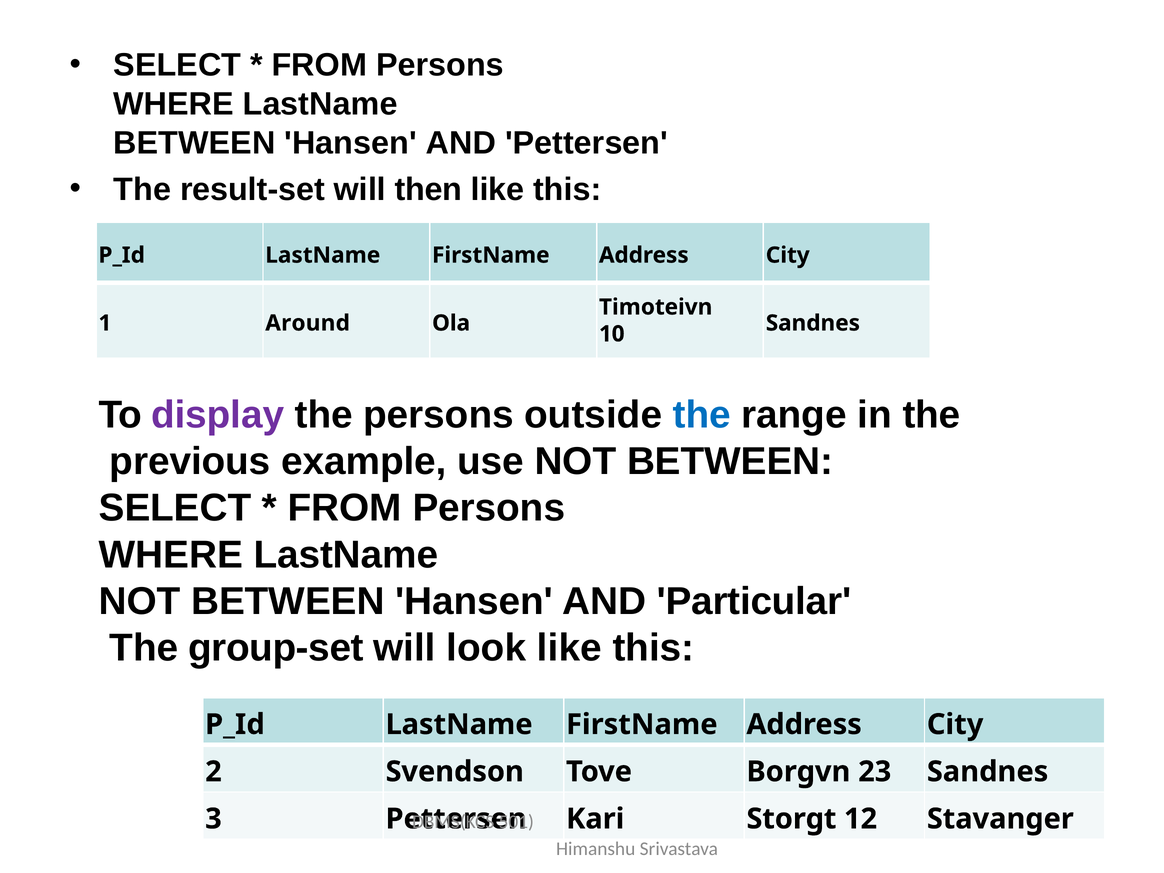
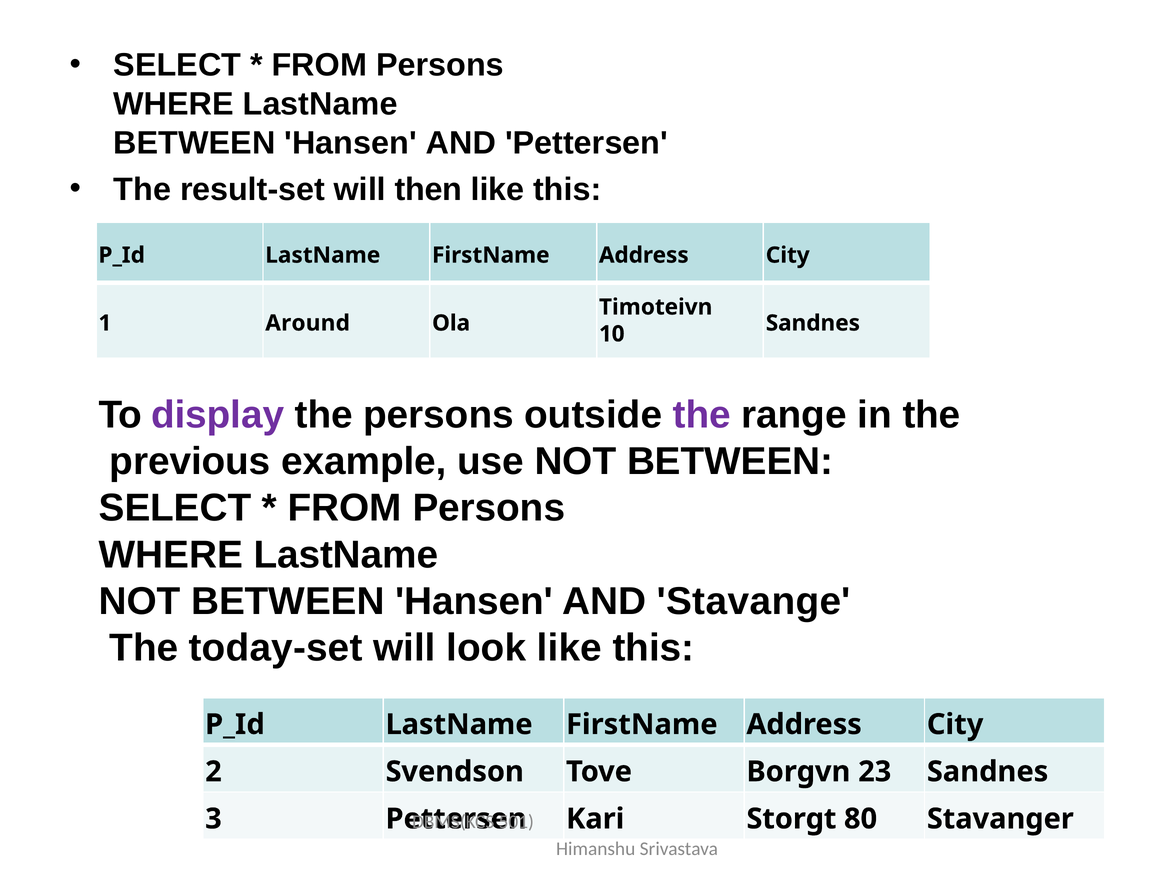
the colour: blue -> purple (702, 415)
Particular: Particular -> Stavange (754, 601)
group-set: group-set -> today-set (276, 648)
12: 12 -> 80 (861, 819)
